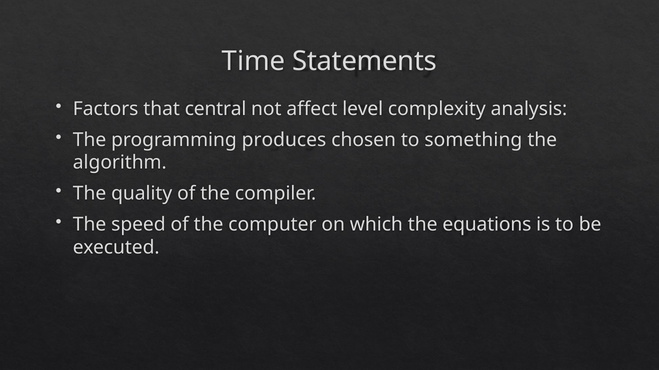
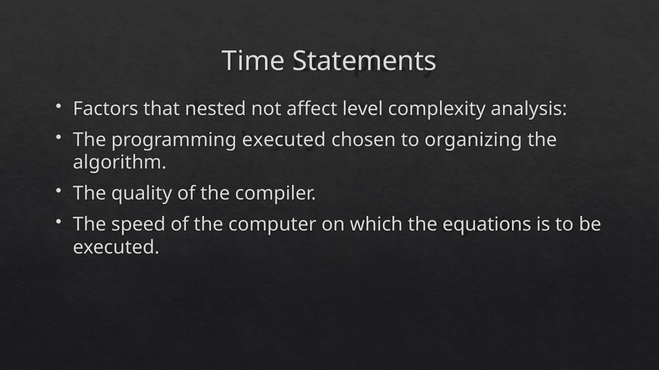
central: central -> nested (216, 109)
programming produces: produces -> executed (284, 140)
something: something -> organizing (473, 140)
